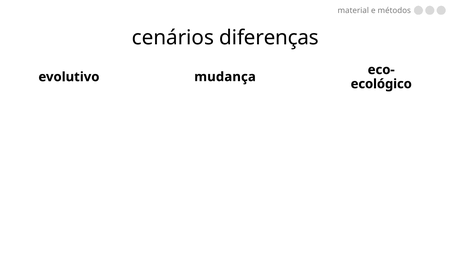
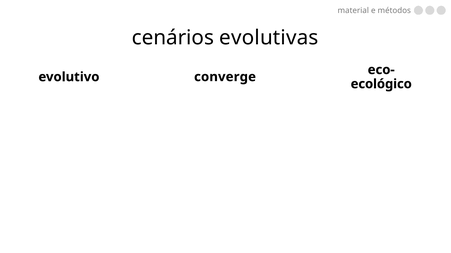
diferenças: diferenças -> evolutivas (269, 38)
mudança: mudança -> converge (225, 77)
